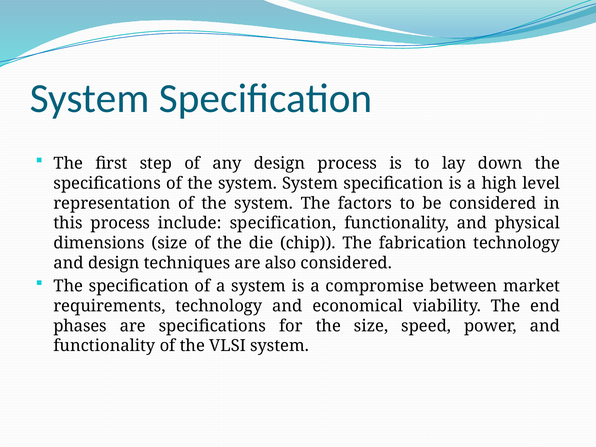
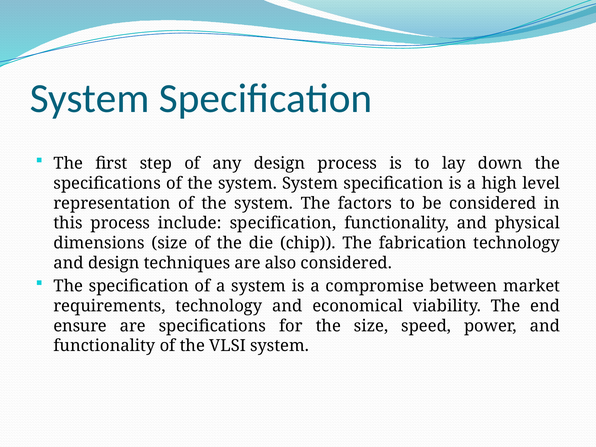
phases: phases -> ensure (80, 326)
